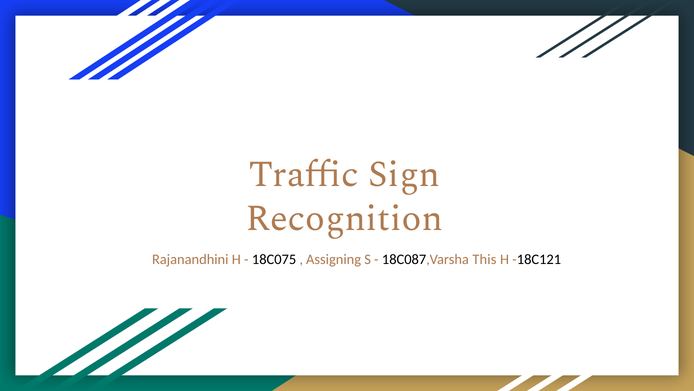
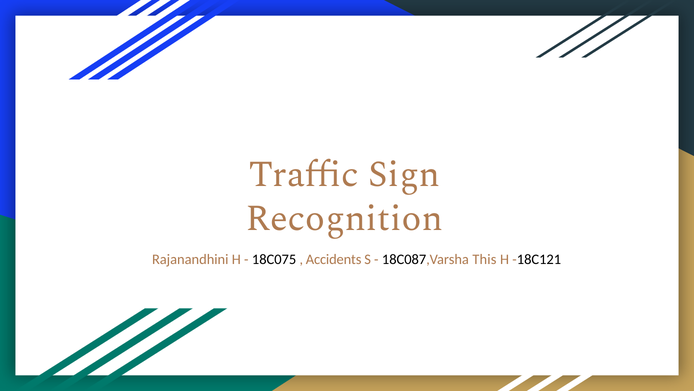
Assigning: Assigning -> Accidents (334, 259)
